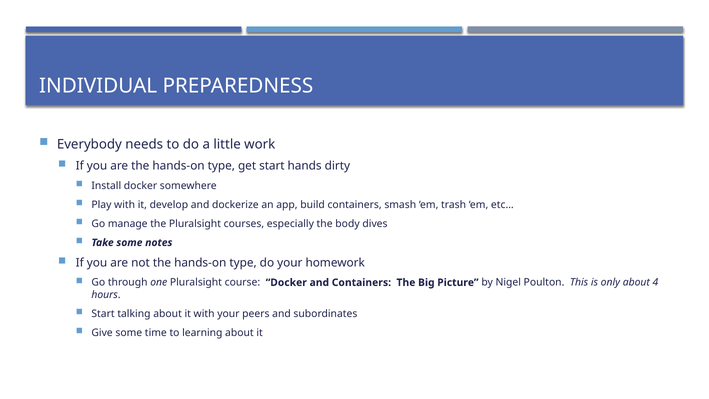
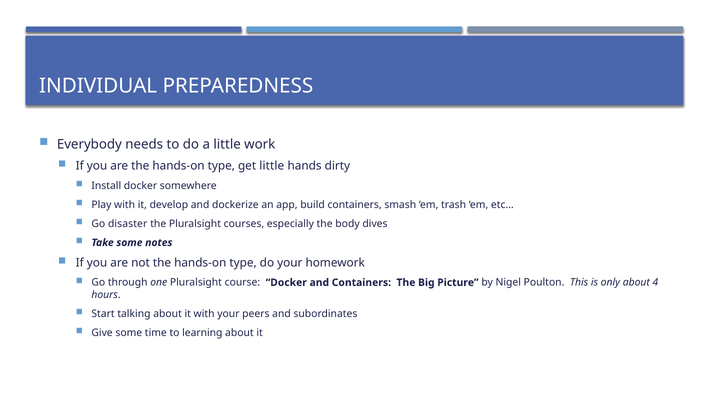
get start: start -> little (272, 166)
manage: manage -> disaster (128, 224)
